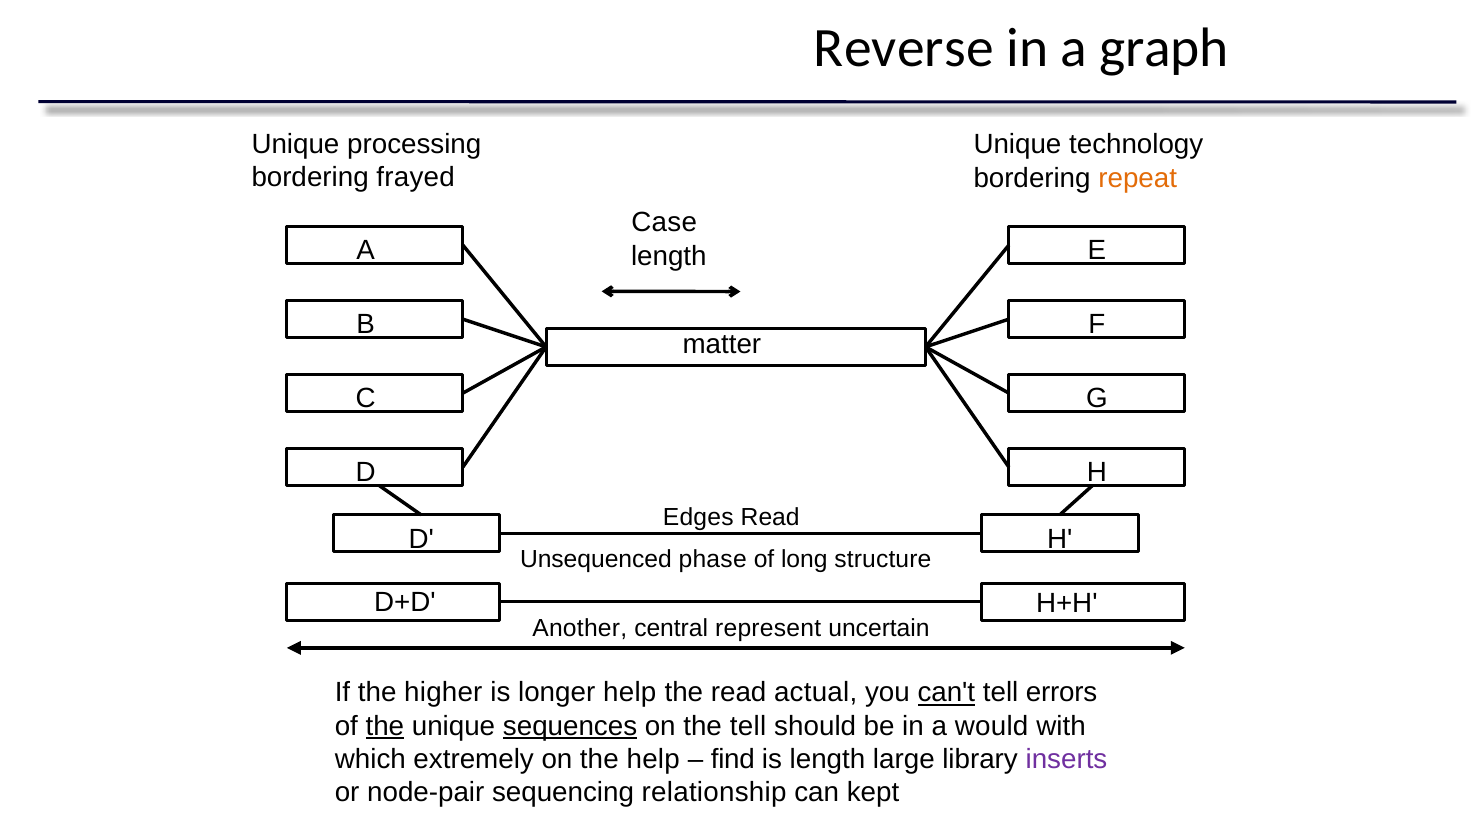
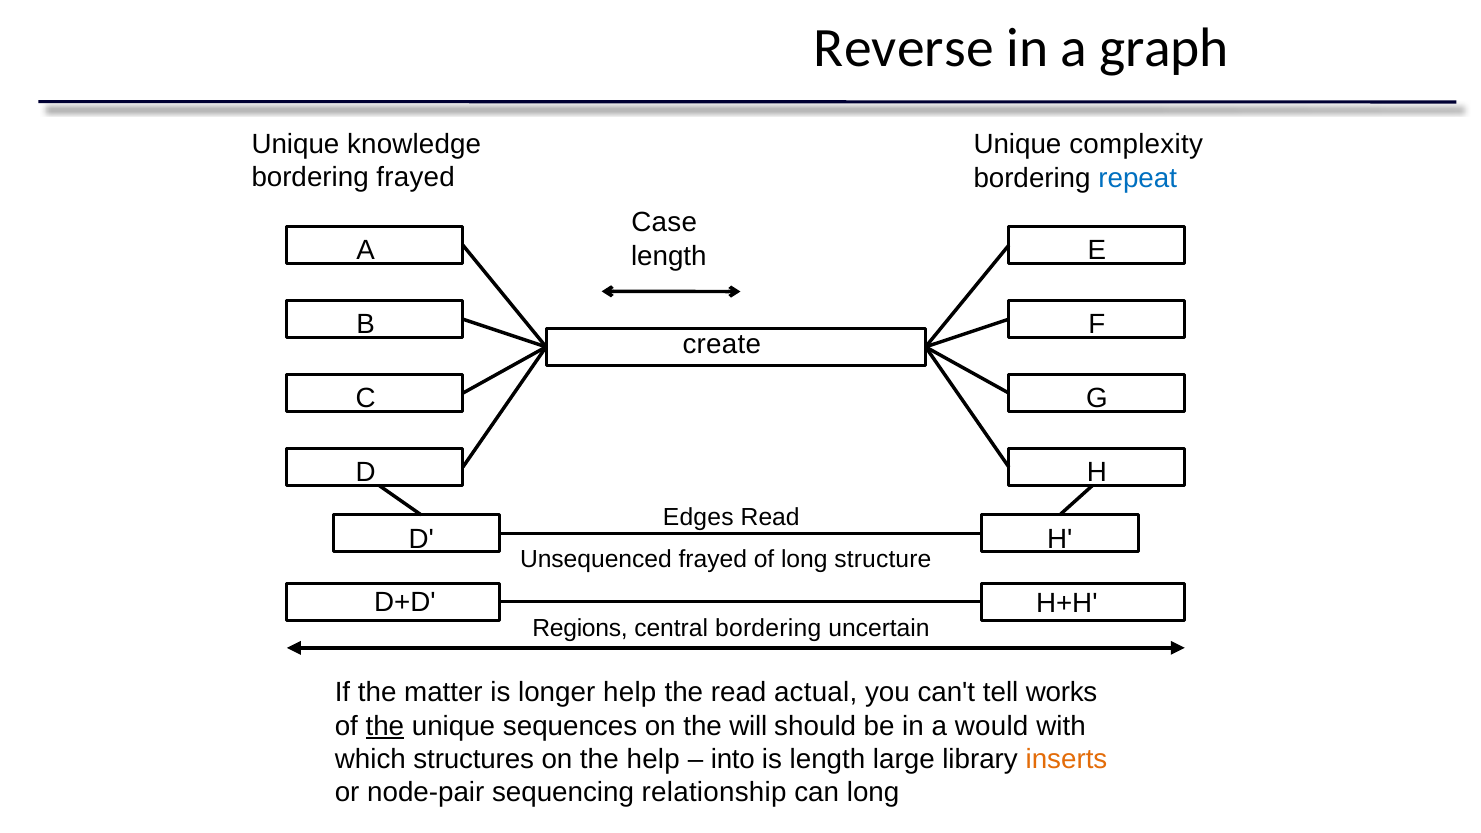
processing: processing -> knowledge (414, 144)
technology: technology -> complexity (1136, 145)
repeat colour: orange -> blue (1138, 178)
matter: matter -> create (722, 345)
Unsequenced phase: phase -> frayed (713, 559)
Another: Another -> Regions (580, 629)
central represent: represent -> bordering (768, 629)
higher: higher -> matter (443, 693)
can't underline: present -> none (946, 693)
errors: errors -> works (1062, 693)
sequences underline: present -> none (570, 726)
the tell: tell -> will (748, 726)
extremely: extremely -> structures (474, 759)
find: find -> into (733, 759)
inserts colour: purple -> orange (1066, 759)
can kept: kept -> long (873, 793)
